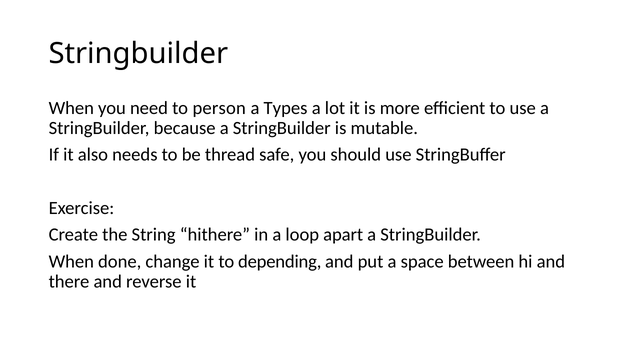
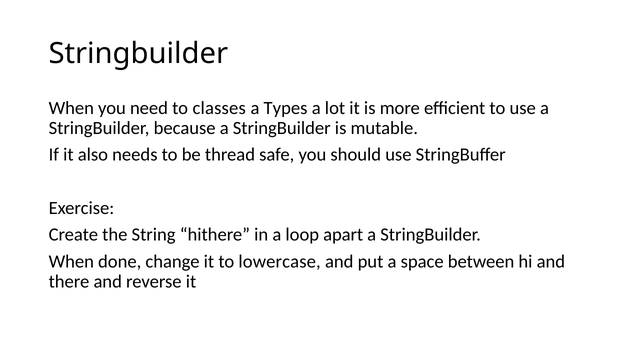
person: person -> classes (219, 108)
depending: depending -> lowercase (280, 261)
